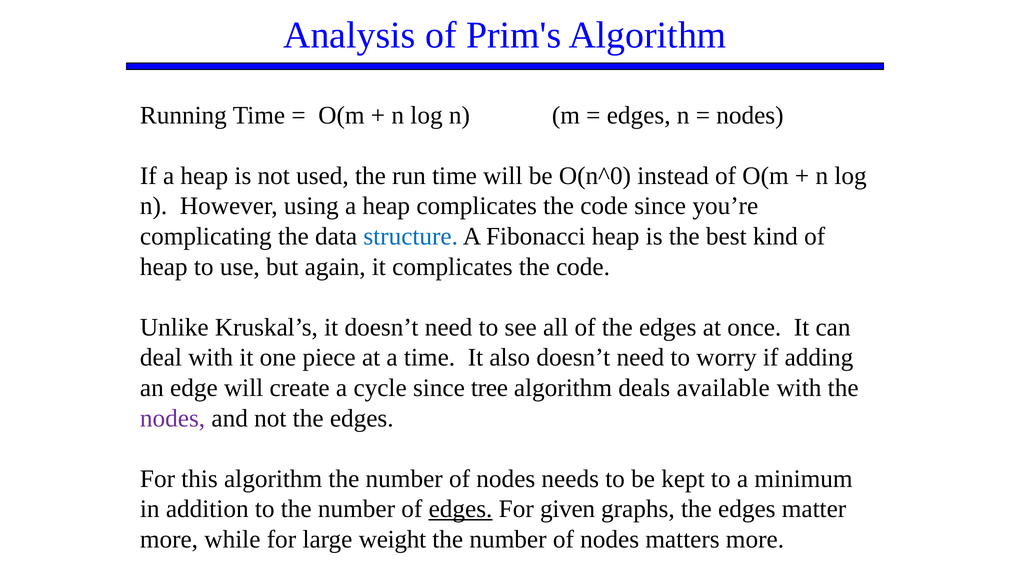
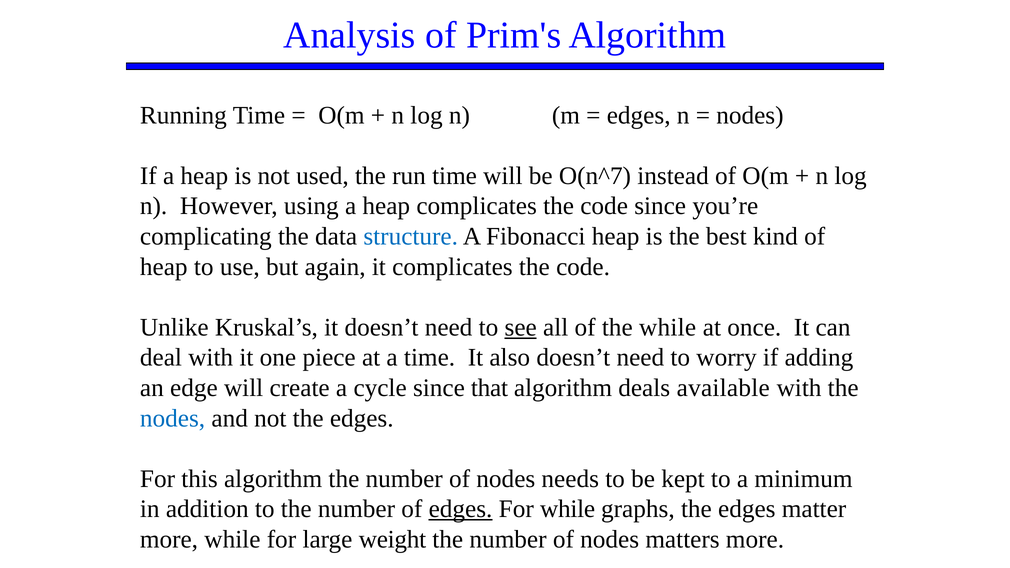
O(n^0: O(n^0 -> O(n^7 (595, 176)
see underline: none -> present (521, 327)
of the edges: edges -> while (668, 327)
tree: tree -> that (490, 388)
nodes colour: purple -> blue (173, 418)
For given: given -> while (568, 509)
